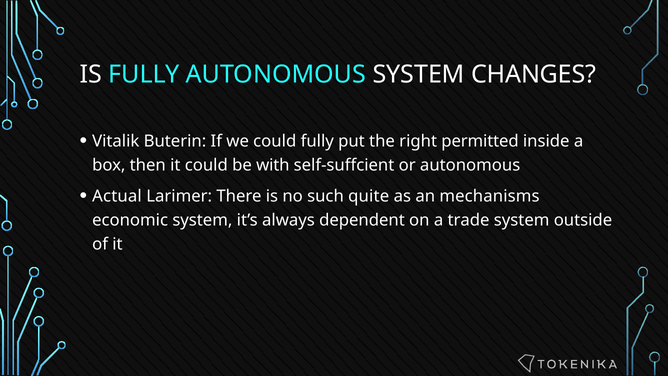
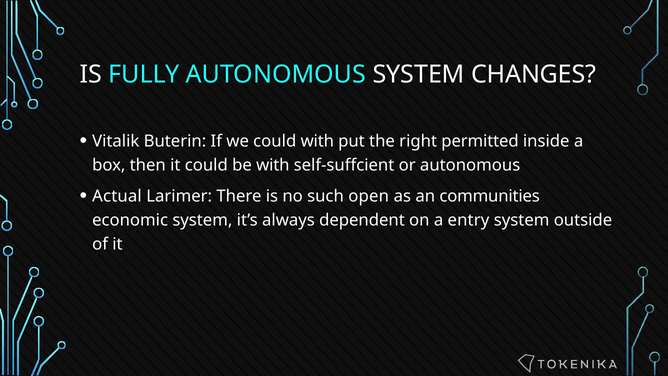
could fully: fully -> with (317, 141)
quite: quite -> open (369, 196)
mechanisms: mechanisms -> communities (490, 196)
trade: trade -> entry (468, 220)
